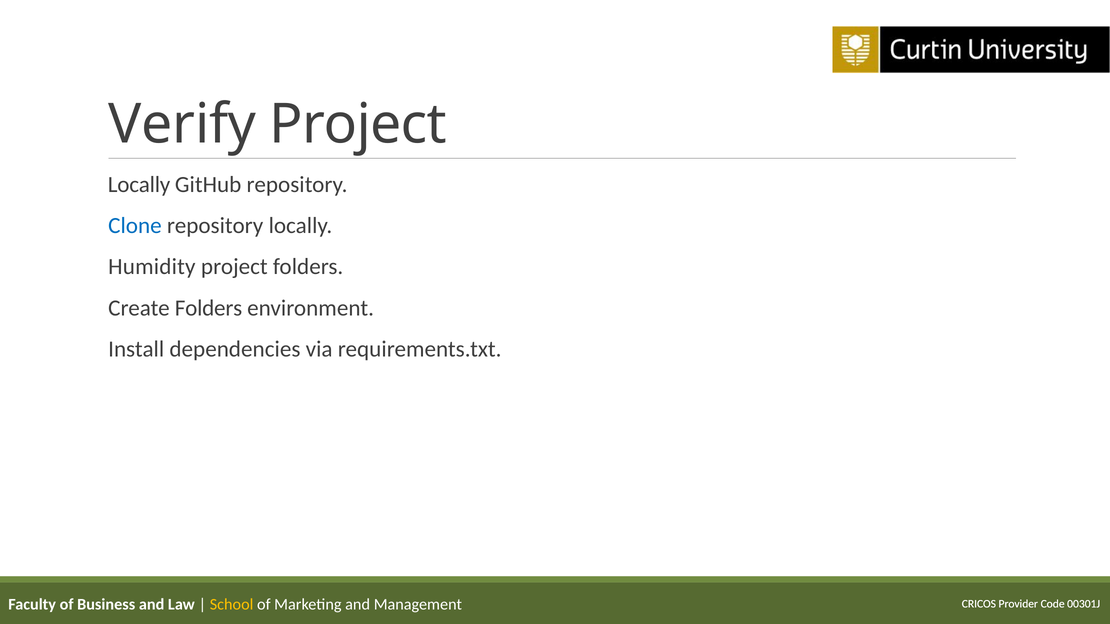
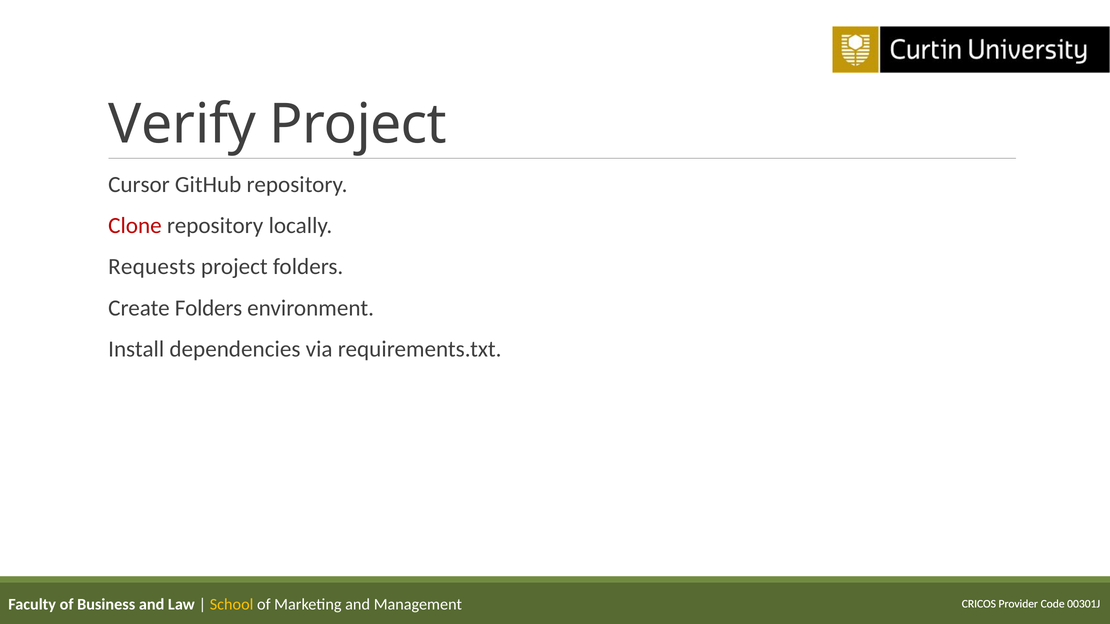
Locally: Locally -> Cursor (139, 185)
Clone colour: blue -> red (135, 226)
Humidity: Humidity -> Requests (152, 267)
